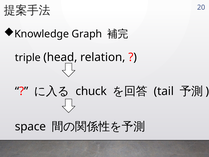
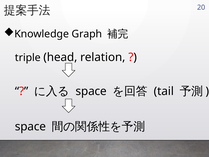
chuck: chuck -> space (91, 91)
